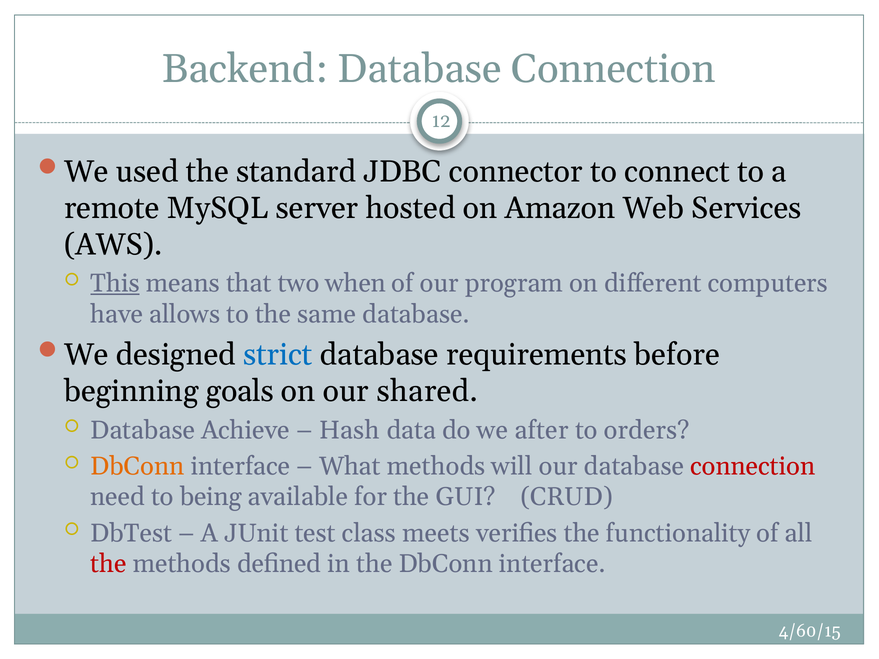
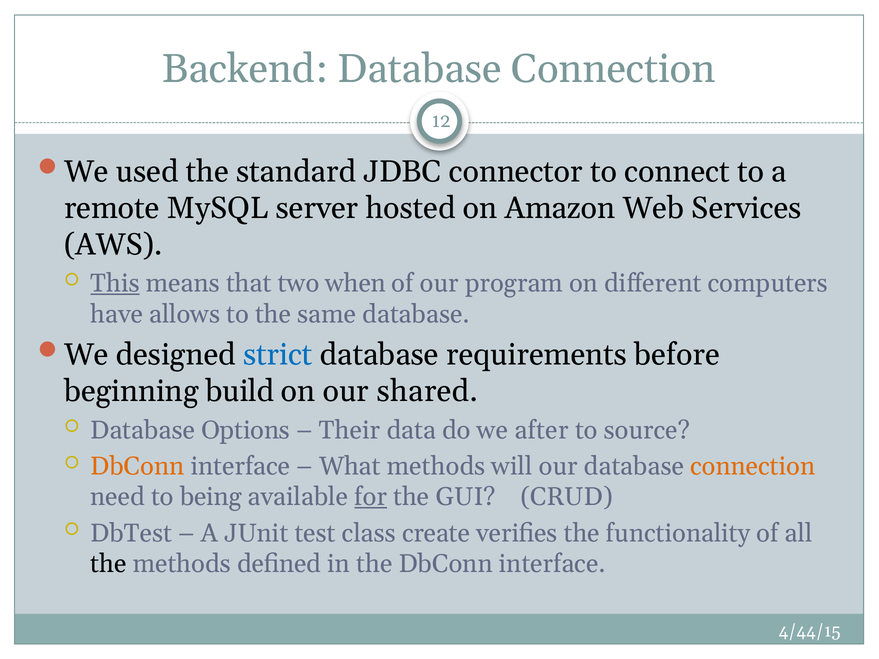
goals: goals -> build (240, 392)
Achieve: Achieve -> Options (246, 430)
Hash: Hash -> Their (350, 430)
orders: orders -> source (647, 430)
connection colour: red -> orange (753, 466)
for underline: none -> present (371, 497)
meets: meets -> create (436, 533)
the colour: red -> black (108, 564)
4/60/15: 4/60/15 -> 4/44/15 (810, 631)
